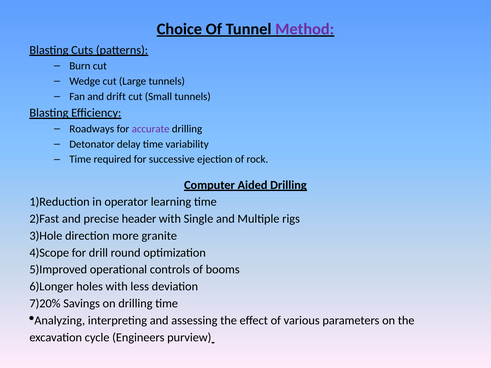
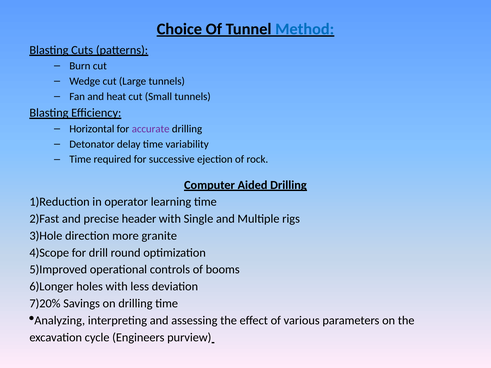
Method colour: purple -> blue (305, 29)
drift: drift -> heat (116, 97)
Roadways: Roadways -> Horizontal (92, 129)
